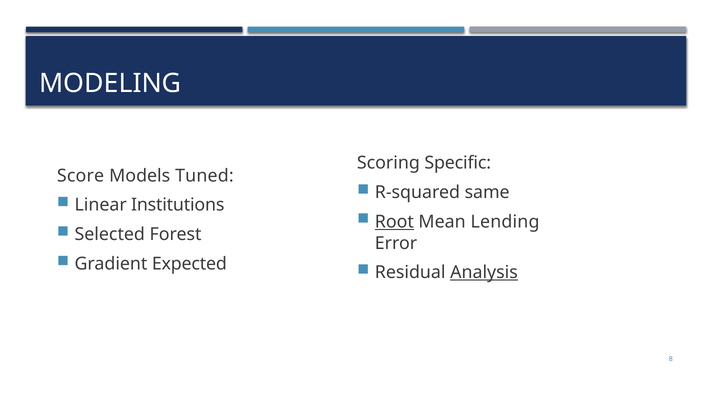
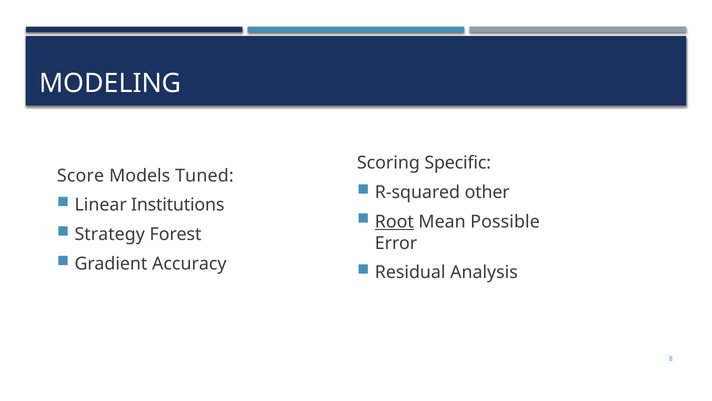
same: same -> other (487, 192)
Lending: Lending -> Possible (505, 221)
Selected: Selected -> Strategy (110, 234)
Expected: Expected -> Accuracy (189, 264)
Analysis underline: present -> none (484, 272)
